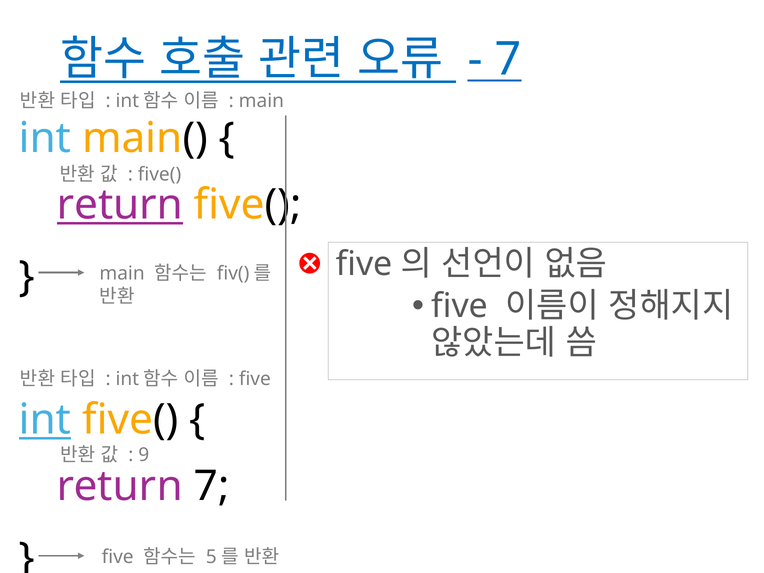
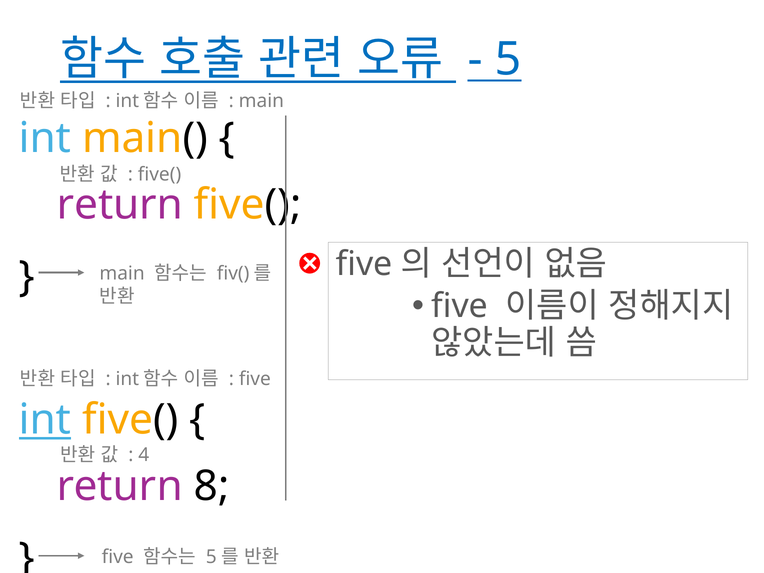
7: 7 -> 5 (508, 59)
return underline: present -> none (120, 205)
9: 9 -> 4 (144, 455)
return 7: 7 -> 8 (212, 486)
